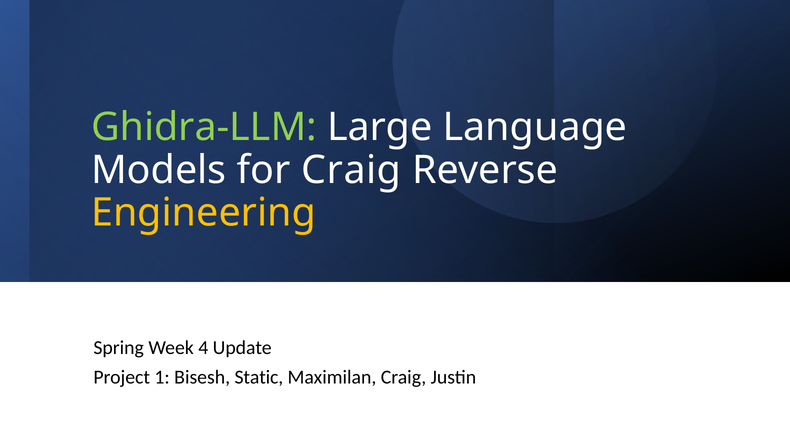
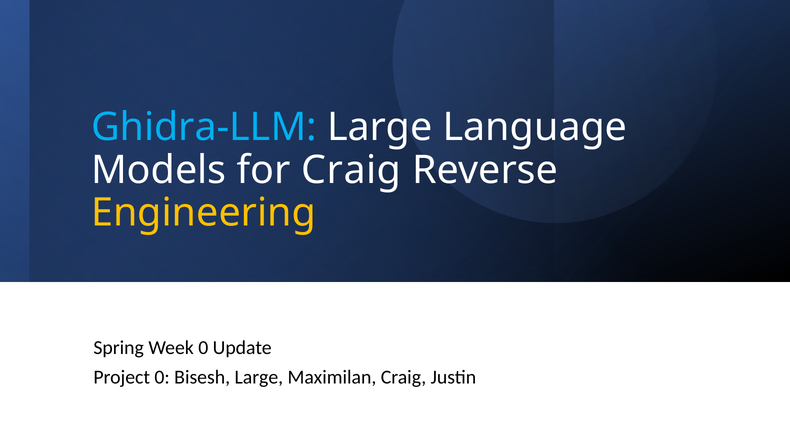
Ghidra-LLM colour: light green -> light blue (204, 128)
Week 4: 4 -> 0 (203, 348)
Project 1: 1 -> 0 (162, 378)
Bisesh Static: Static -> Large (259, 378)
